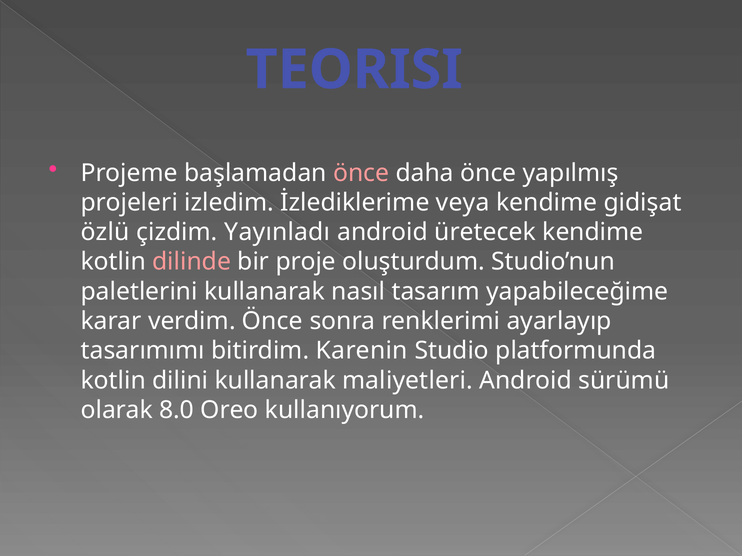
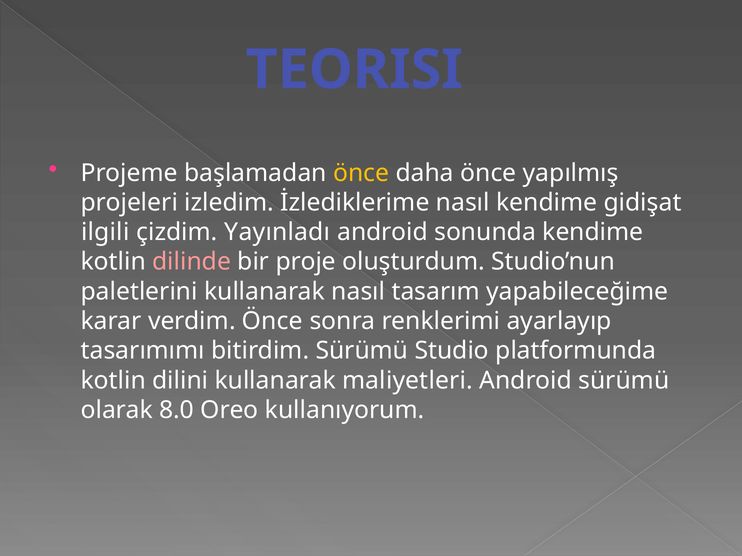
önce colour: pink -> yellow (361, 173)
İzlediklerime veya: veya -> nasıl (463, 203)
özlü: özlü -> ilgili (105, 232)
üretecek: üretecek -> sonunda (485, 232)
bitirdim Karenin: Karenin -> Sürümü (362, 351)
